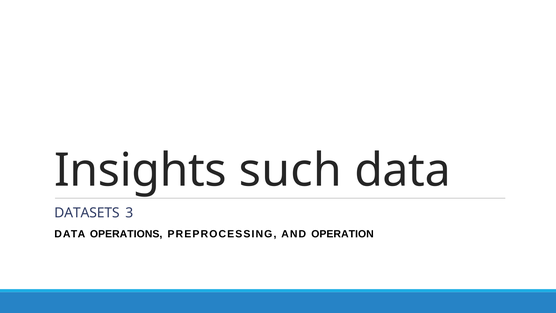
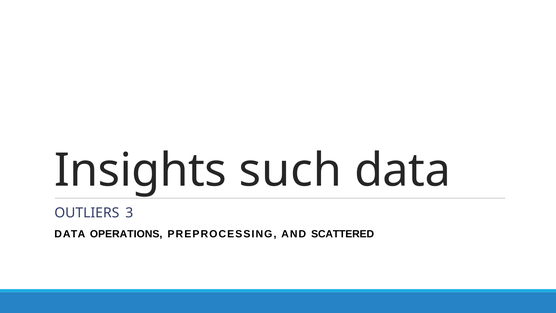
DATASETS: DATASETS -> OUTLIERS (87, 213)
OPERATION: OPERATION -> SCATTERED (343, 234)
